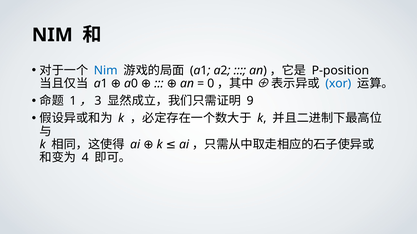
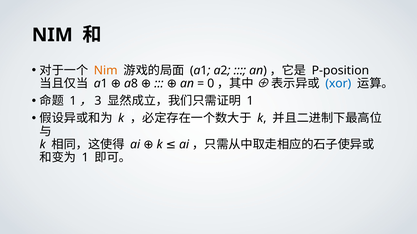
Nim colour: blue -> orange (106, 71)
0: 0 -> 8 (134, 84)
9: 9 -> 1 (250, 101)
4: 4 -> 1 (85, 158)
